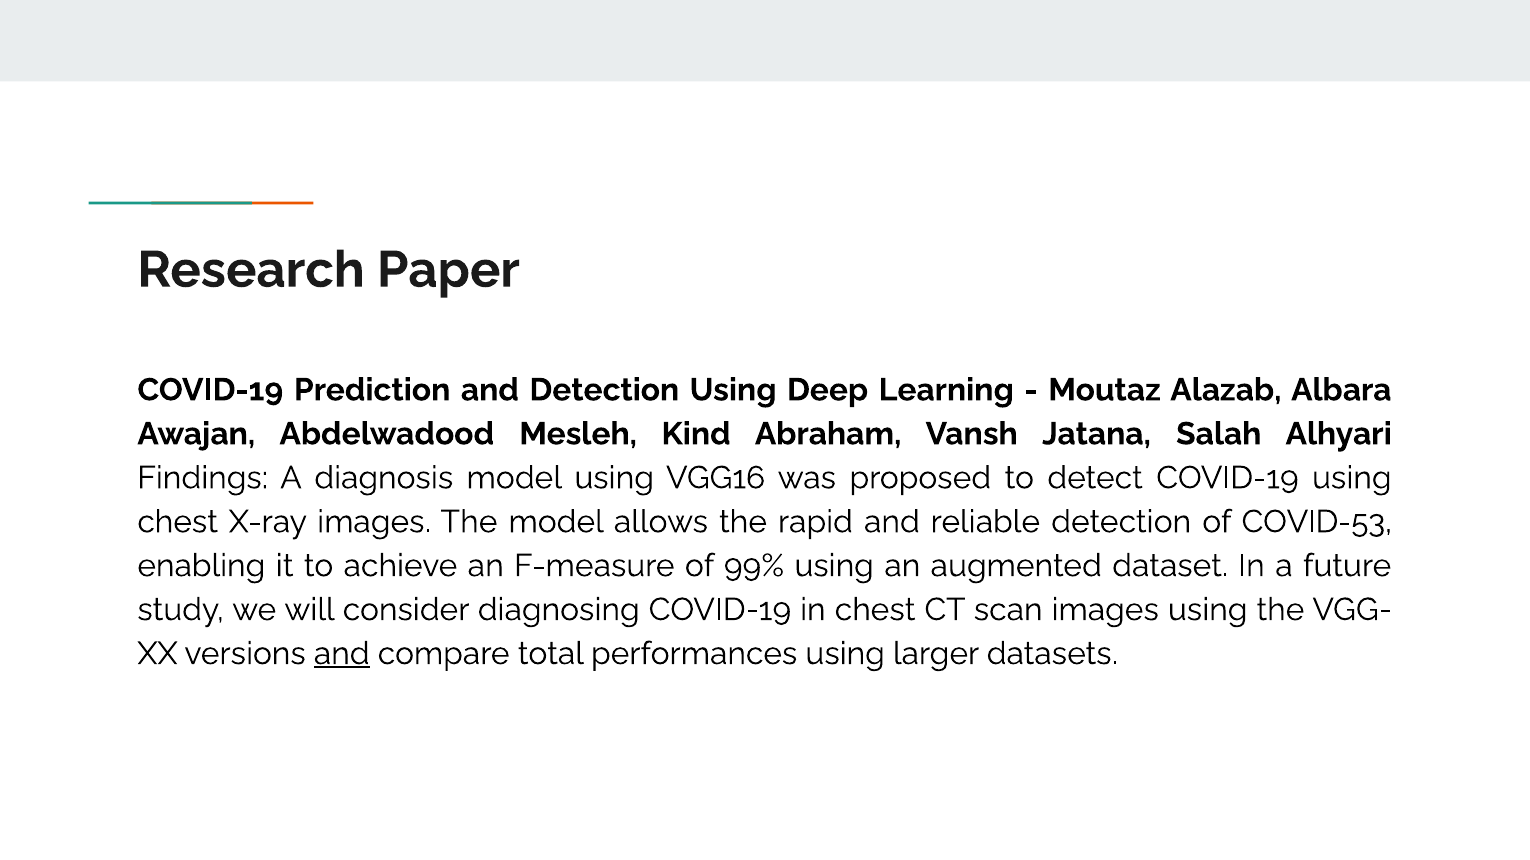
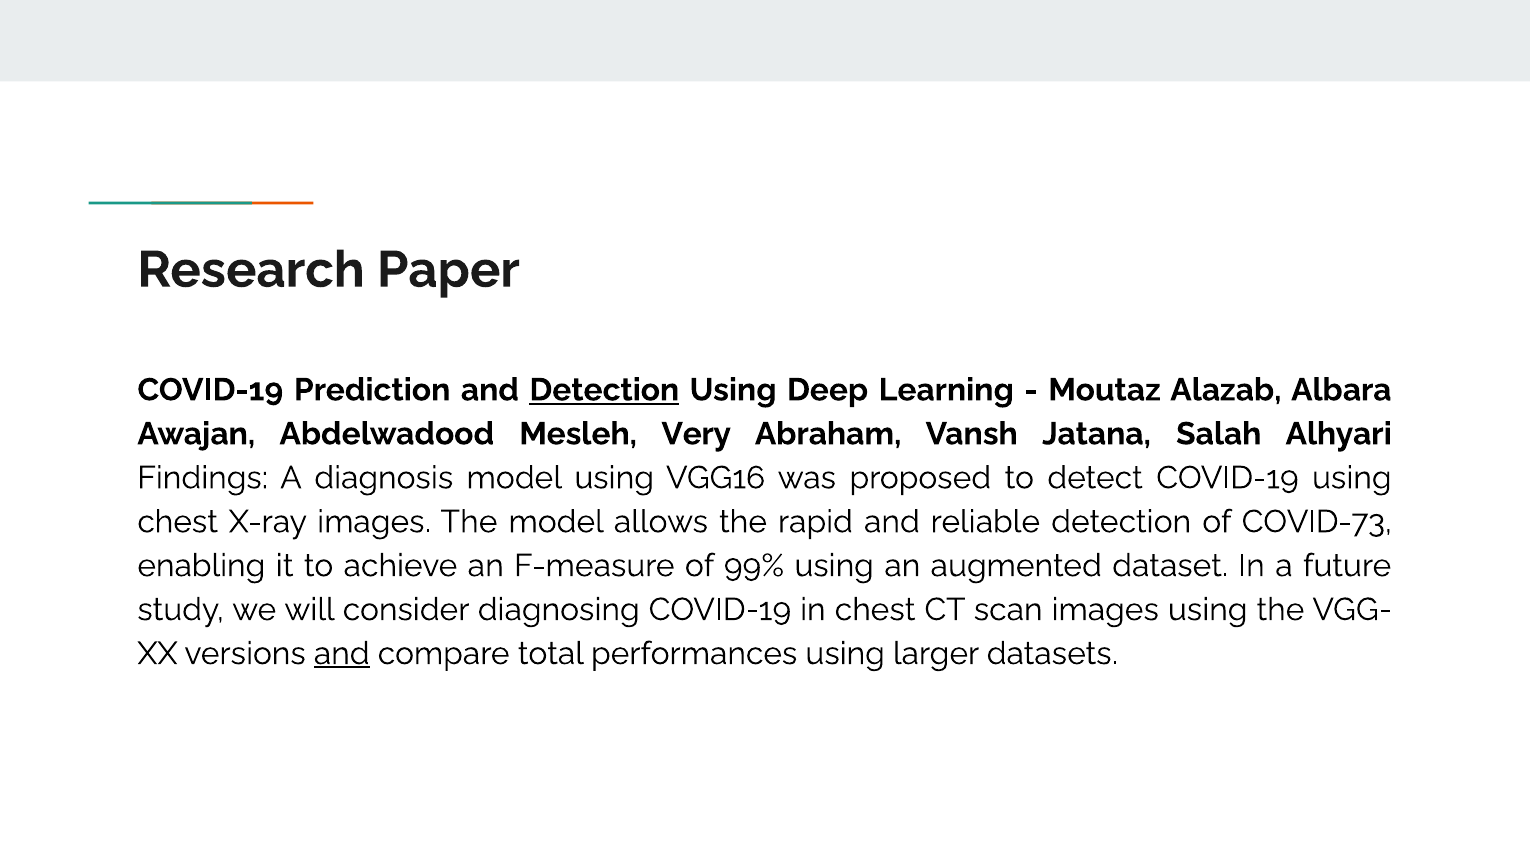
Detection underline: none -> present (604, 390)
Kind: Kind -> Very (696, 434)
COVID-53: COVID-53 -> COVID-73 (1317, 522)
